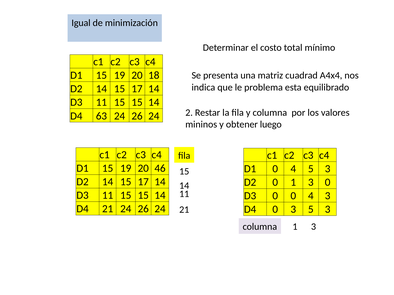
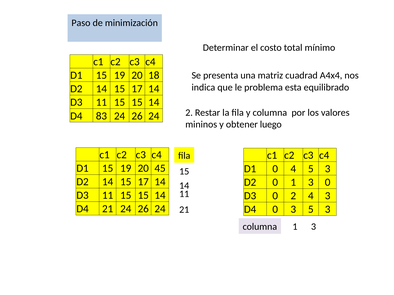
Igual: Igual -> Paso (81, 23)
63: 63 -> 83 (101, 116)
46: 46 -> 45 (160, 169)
0 0: 0 -> 2 (293, 196)
